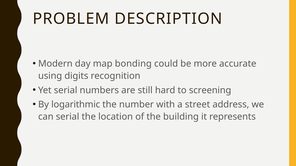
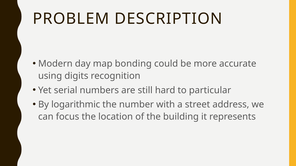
screening: screening -> particular (210, 90)
can serial: serial -> focus (68, 117)
